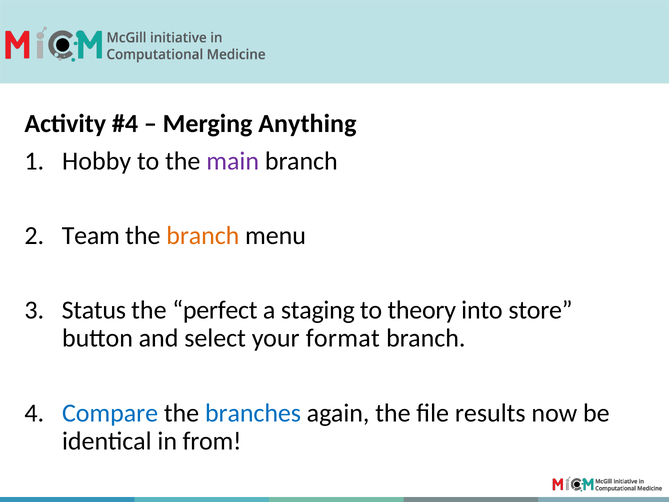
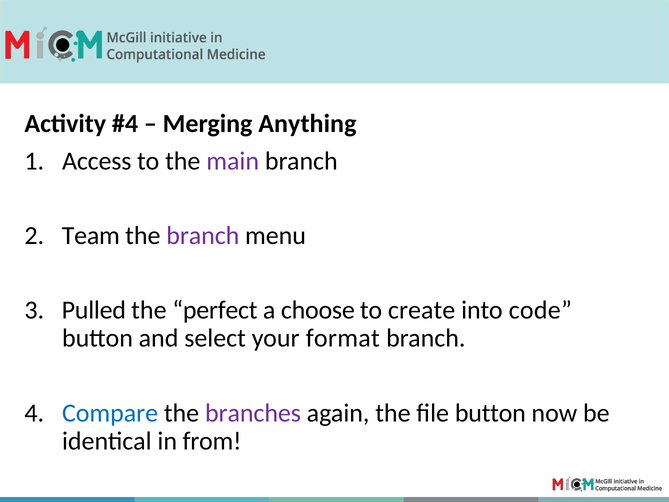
Hobby: Hobby -> Access (97, 161)
branch colour: orange -> purple (203, 236)
Status: Status -> Pulled (94, 310)
staging: staging -> choose (318, 310)
theory: theory -> create (422, 310)
store: store -> code (540, 310)
branches colour: blue -> purple (253, 413)
file results: results -> button (490, 413)
